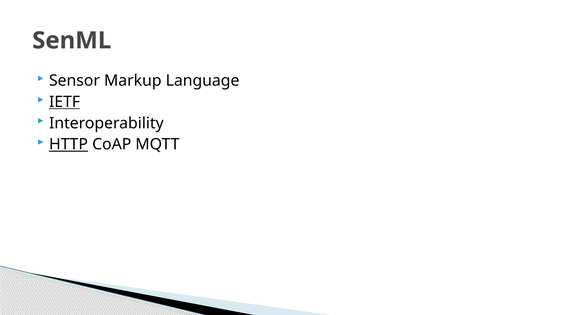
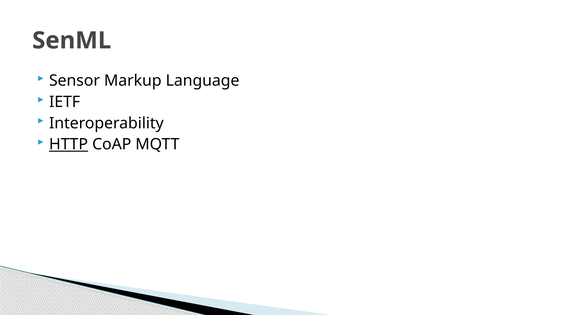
IETF underline: present -> none (65, 102)
